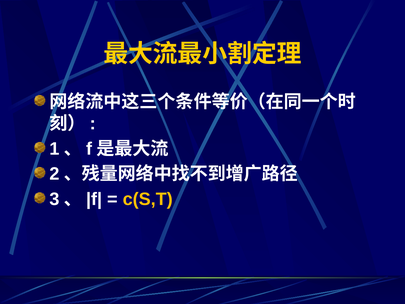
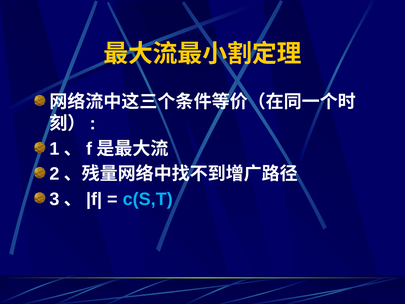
c(S,T colour: yellow -> light blue (148, 199)
